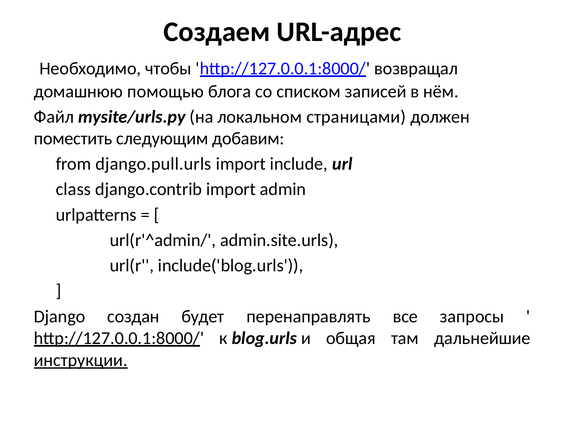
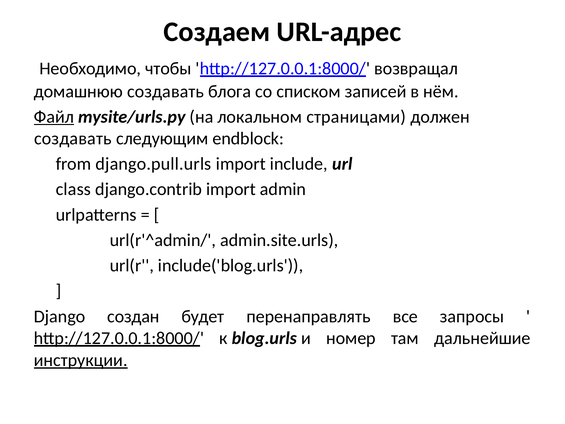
домашнюю помощью: помощью -> создавать (166, 91)
Файл underline: none -> present (54, 117)
поместить: поместить -> создавать (73, 138)
добавим: добавим -> endblock (248, 138)
общая: общая -> номер (351, 338)
